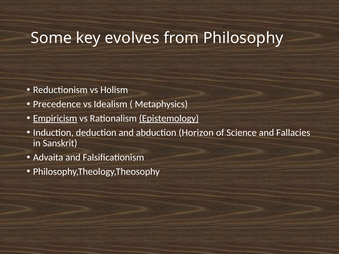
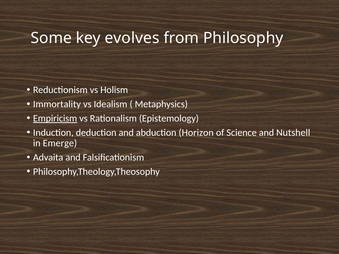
Precedence: Precedence -> Immortality (57, 104)
Epistemology underline: present -> none (169, 118)
Fallacies: Fallacies -> Nutshell (293, 133)
Sanskrit: Sanskrit -> Emerge (60, 143)
